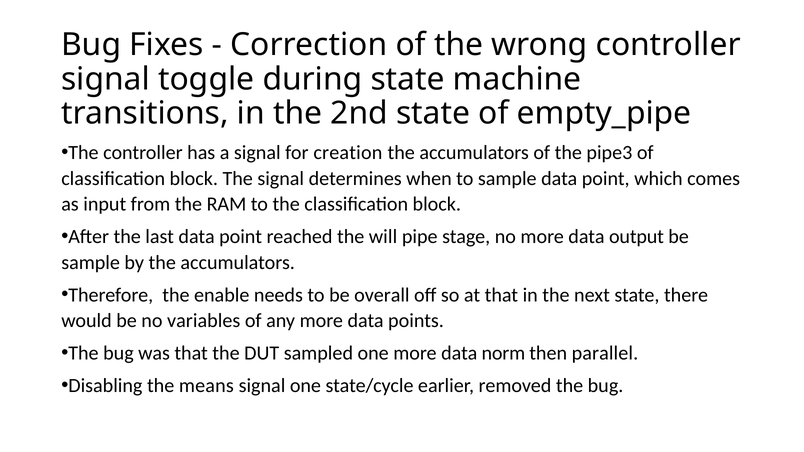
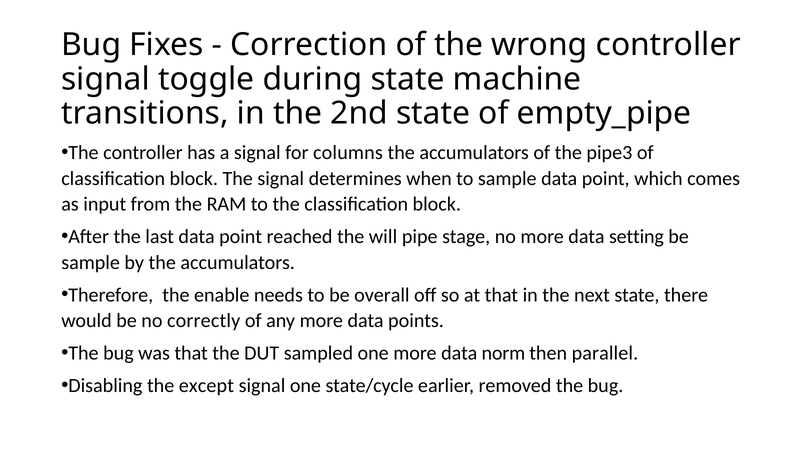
creation: creation -> columns (348, 153)
output: output -> setting (636, 237)
variables: variables -> correctly (204, 321)
means: means -> except (206, 386)
